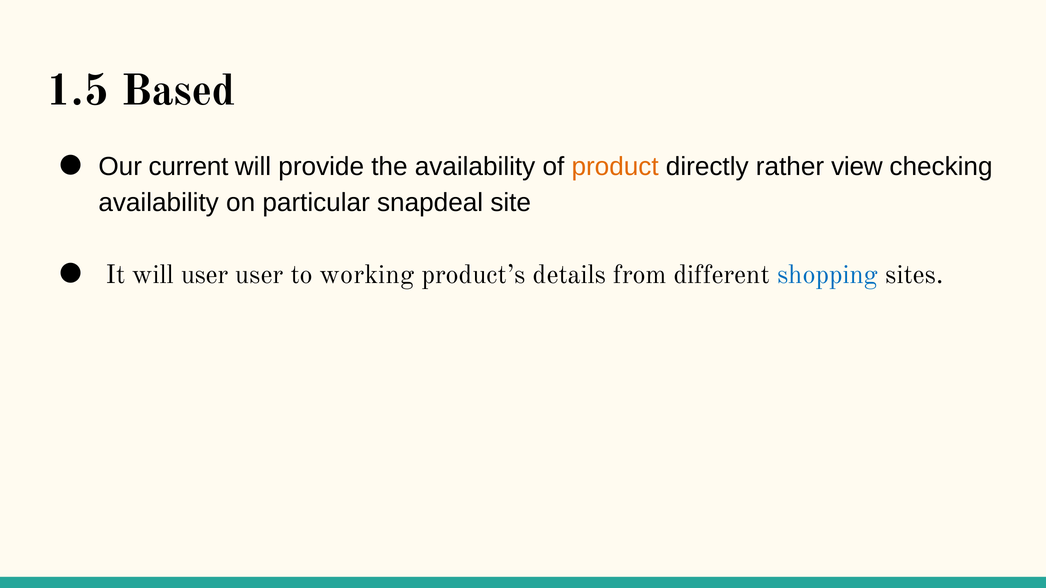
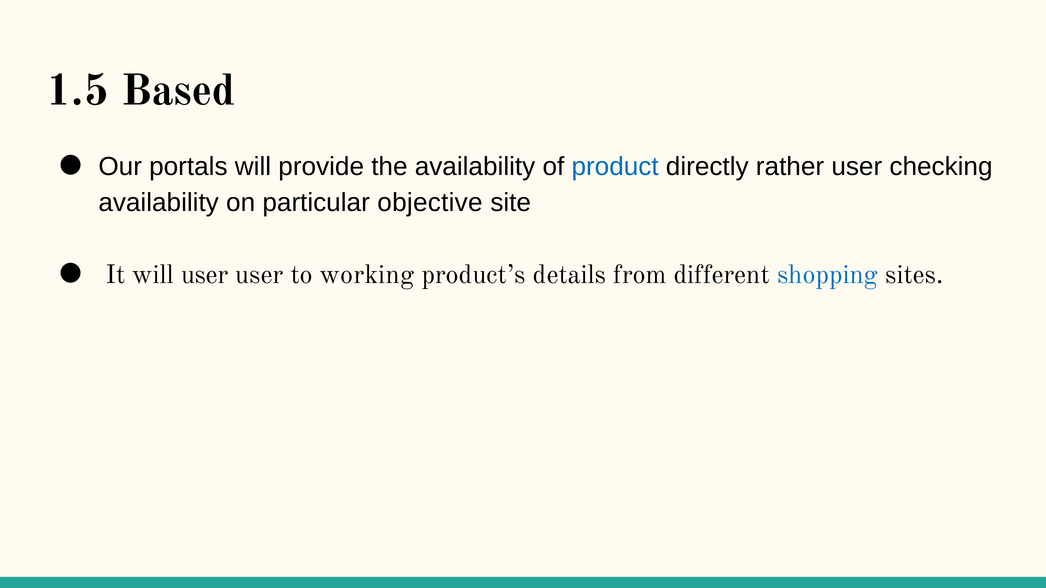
current: current -> portals (188, 167)
product colour: orange -> blue (615, 167)
rather view: view -> user (857, 167)
snapdeal: snapdeal -> objective (430, 203)
